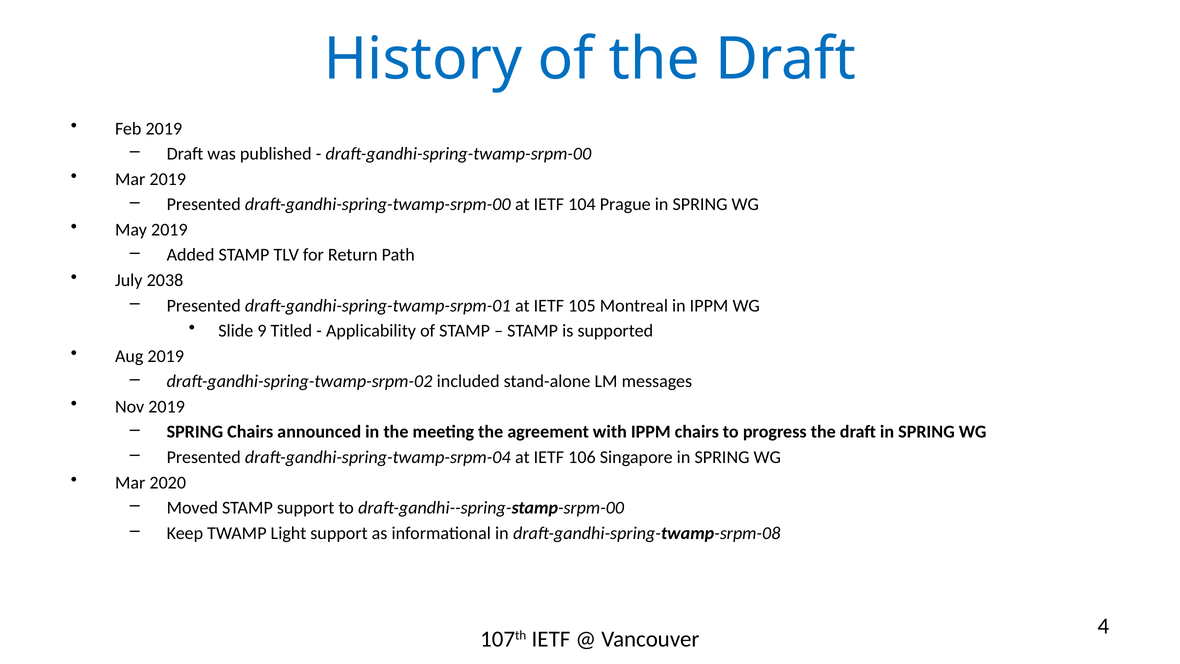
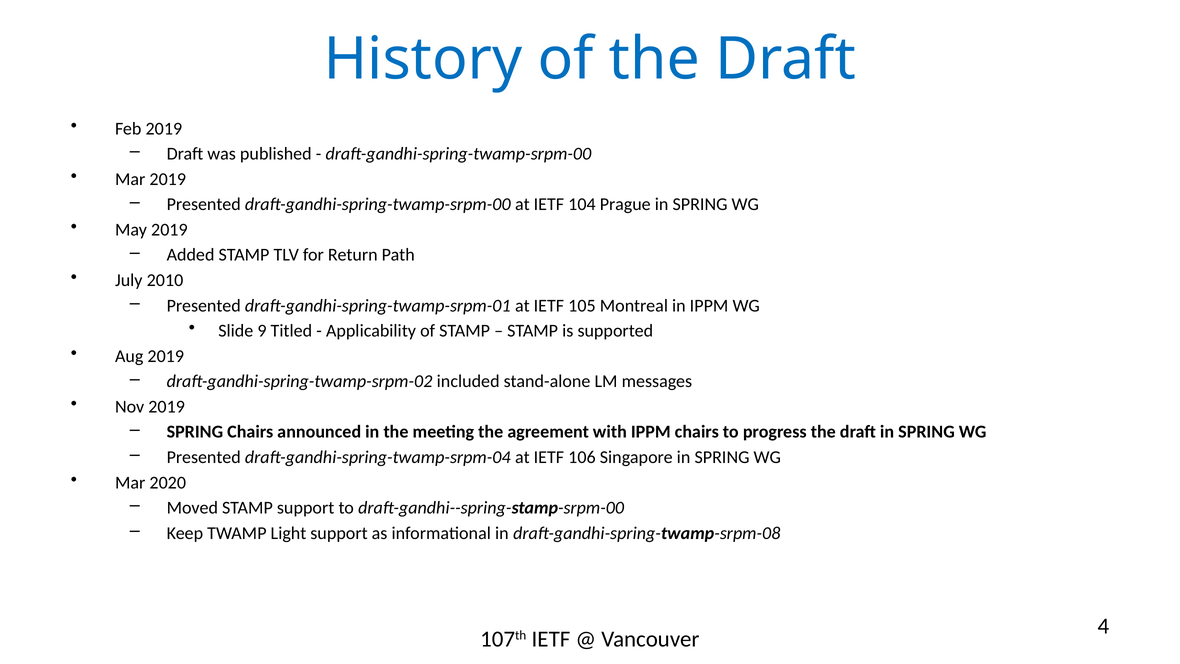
2038: 2038 -> 2010 (165, 280)
